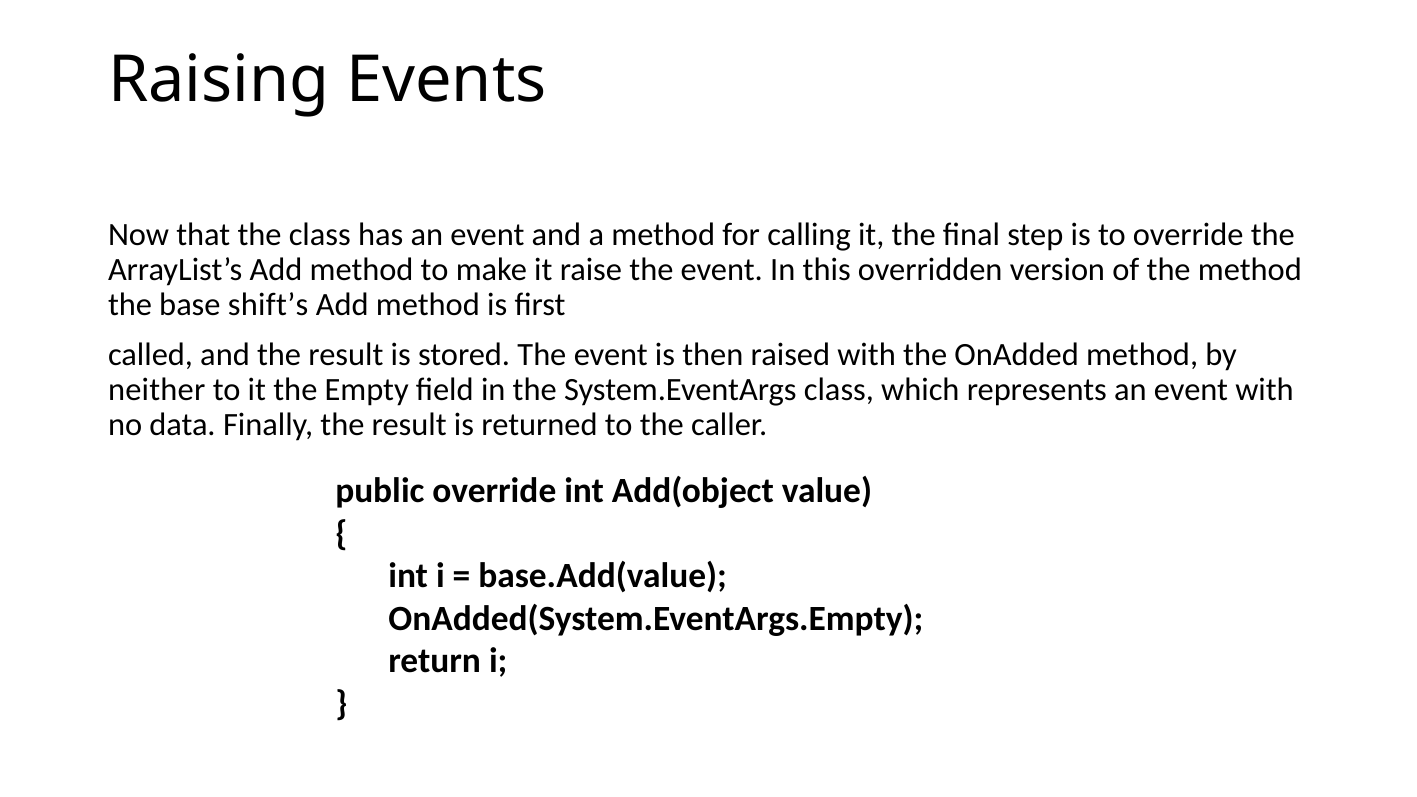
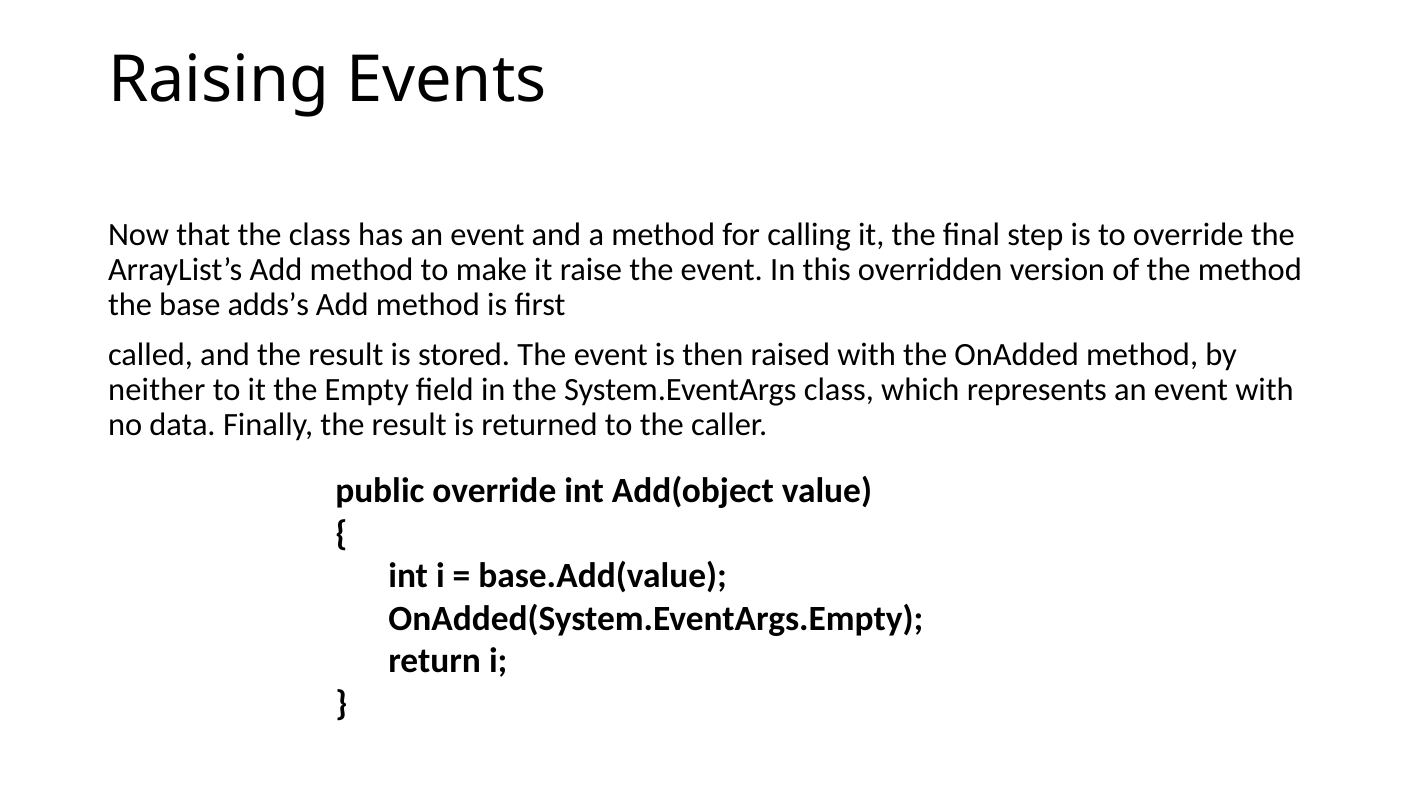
shift’s: shift’s -> adds’s (268, 305)
